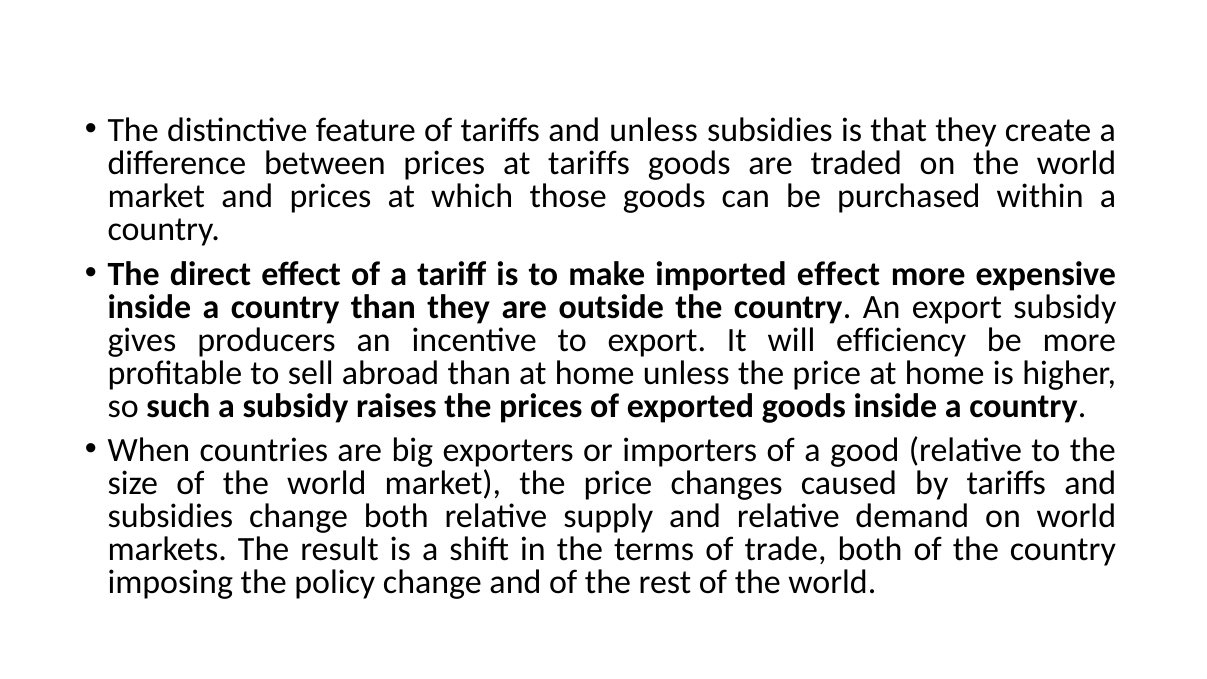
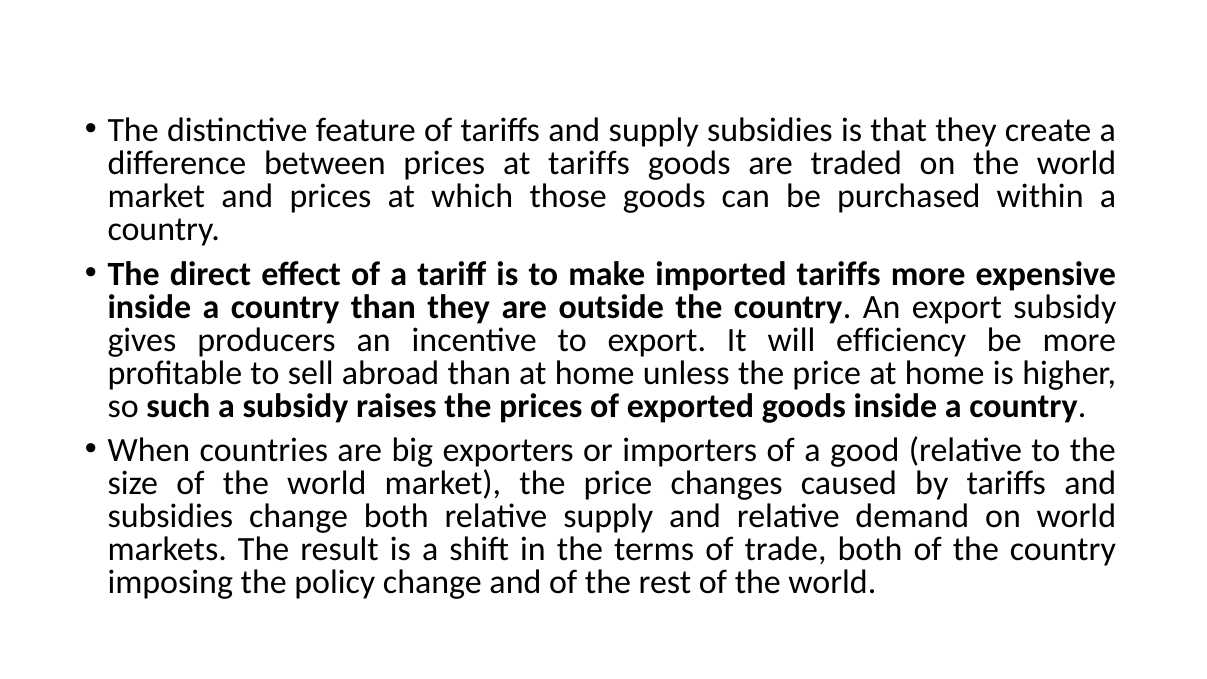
and unless: unless -> supply (654, 130)
imported effect: effect -> tariffs (839, 274)
